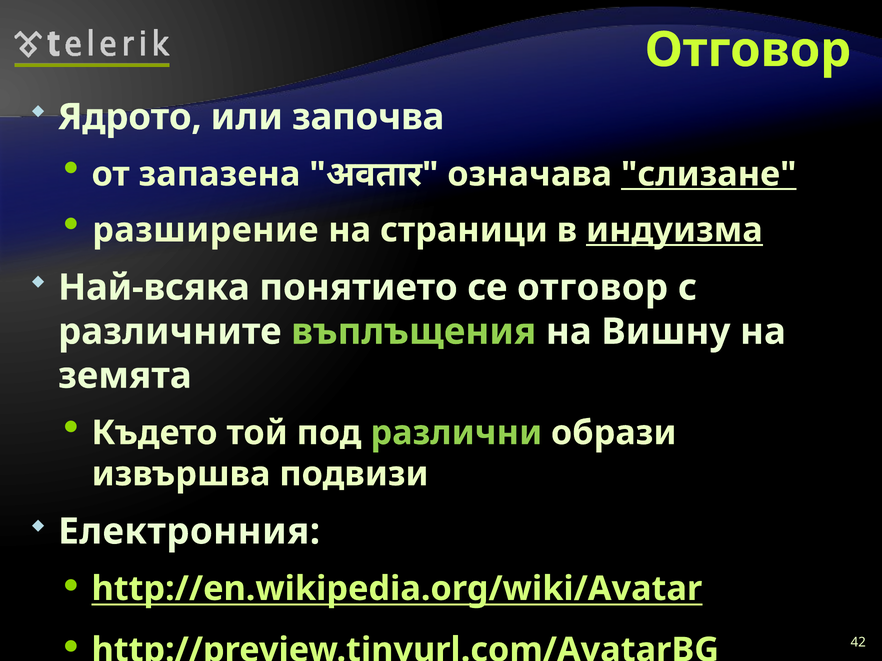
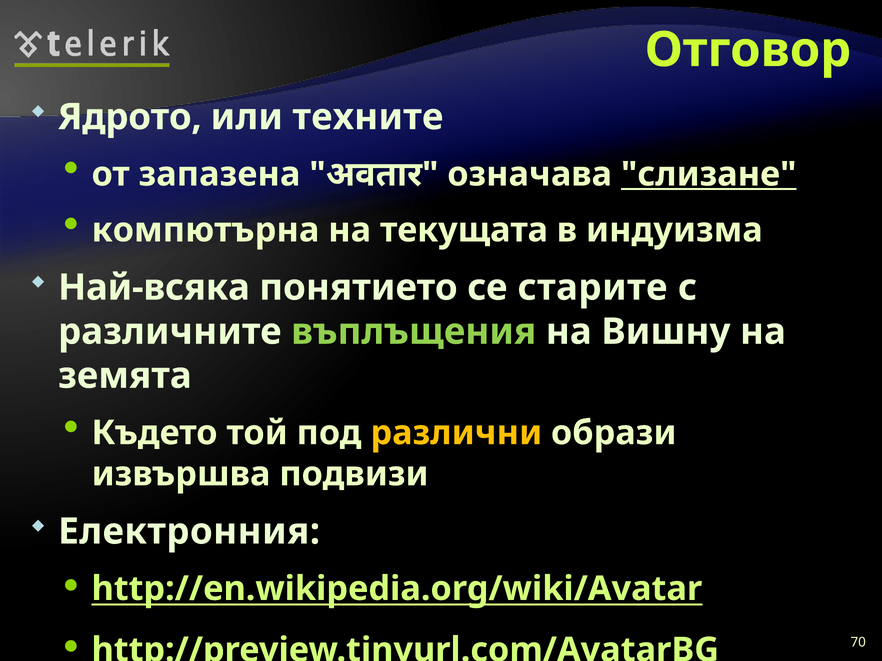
започва: започва -> техните (368, 117)
разширение: разширение -> компютърна (205, 230)
страници: страници -> текущата (464, 230)
индуизма underline: present -> none (674, 230)
се отговор: отговор -> старите (593, 288)
различни colour: light green -> yellow (456, 433)
42: 42 -> 70 (858, 643)
